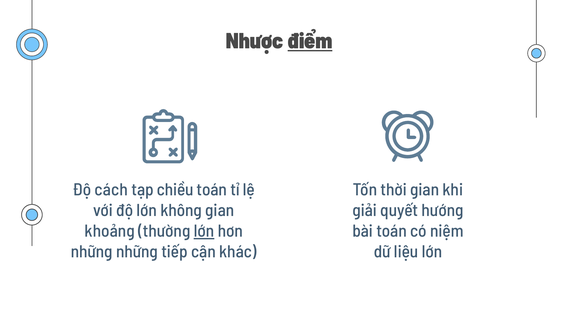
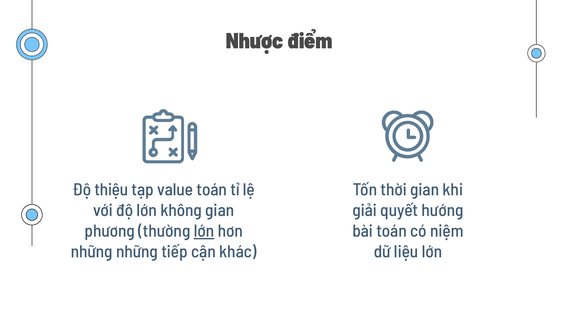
điểm underline: present -> none (310, 41)
cách: cách -> thiệu (111, 190)
chiều: chiều -> value (175, 190)
khoảng: khoảng -> phương (110, 232)
